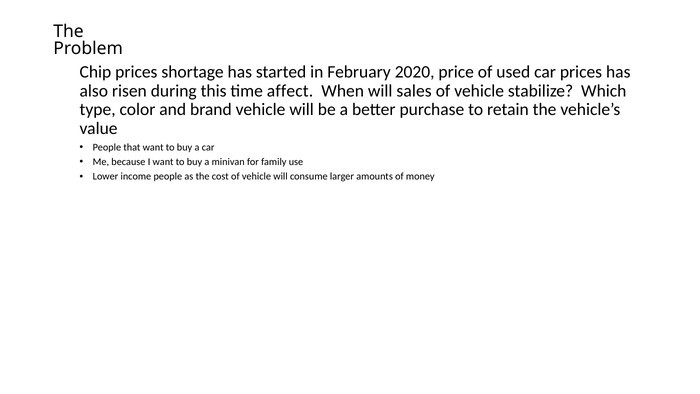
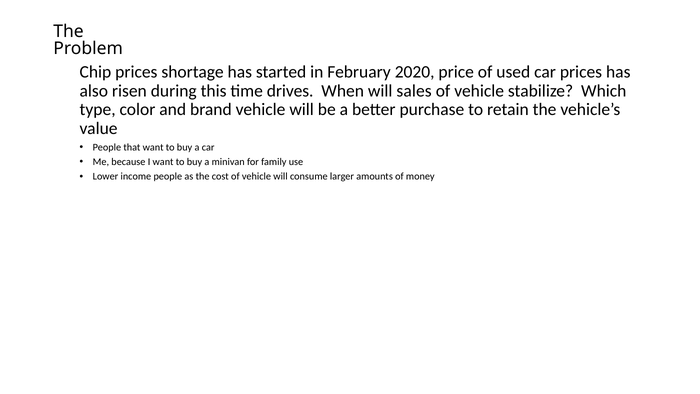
affect: affect -> drives (290, 91)
